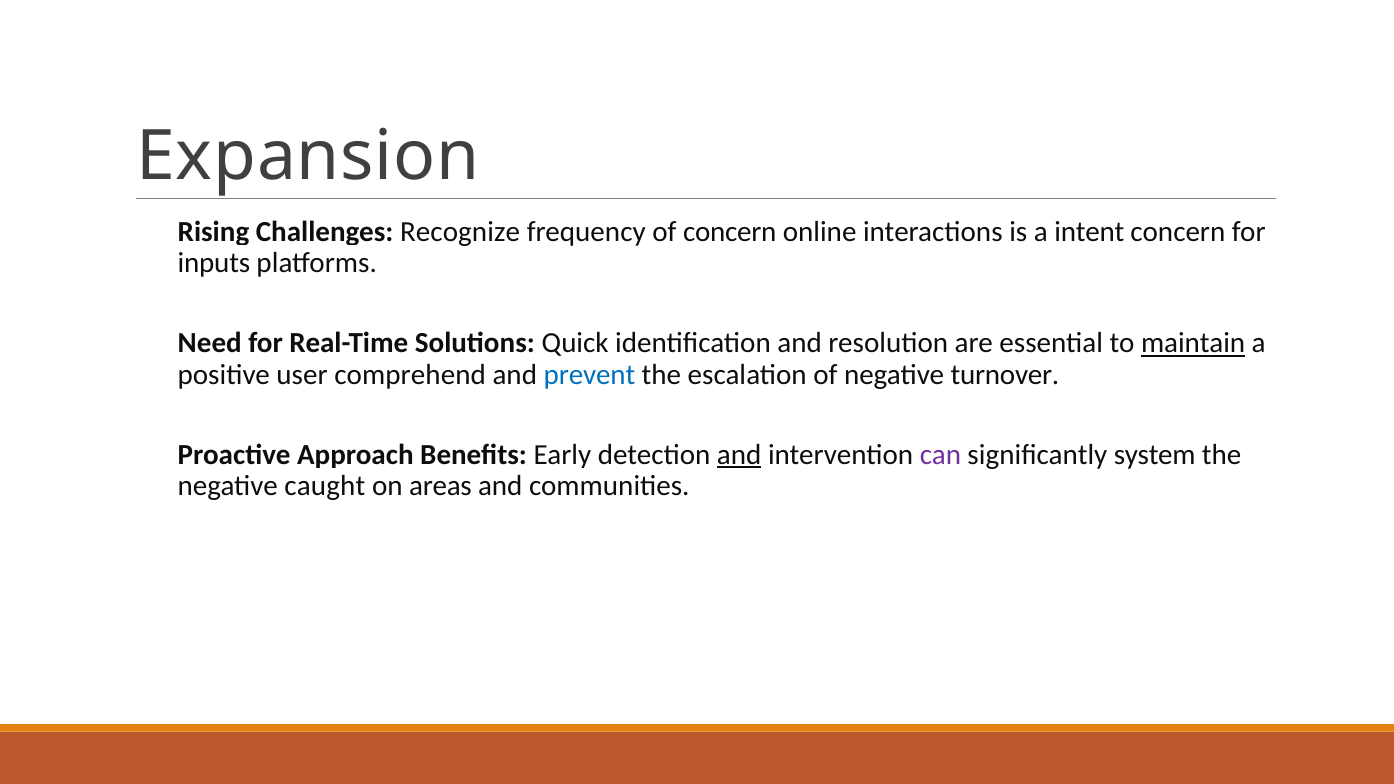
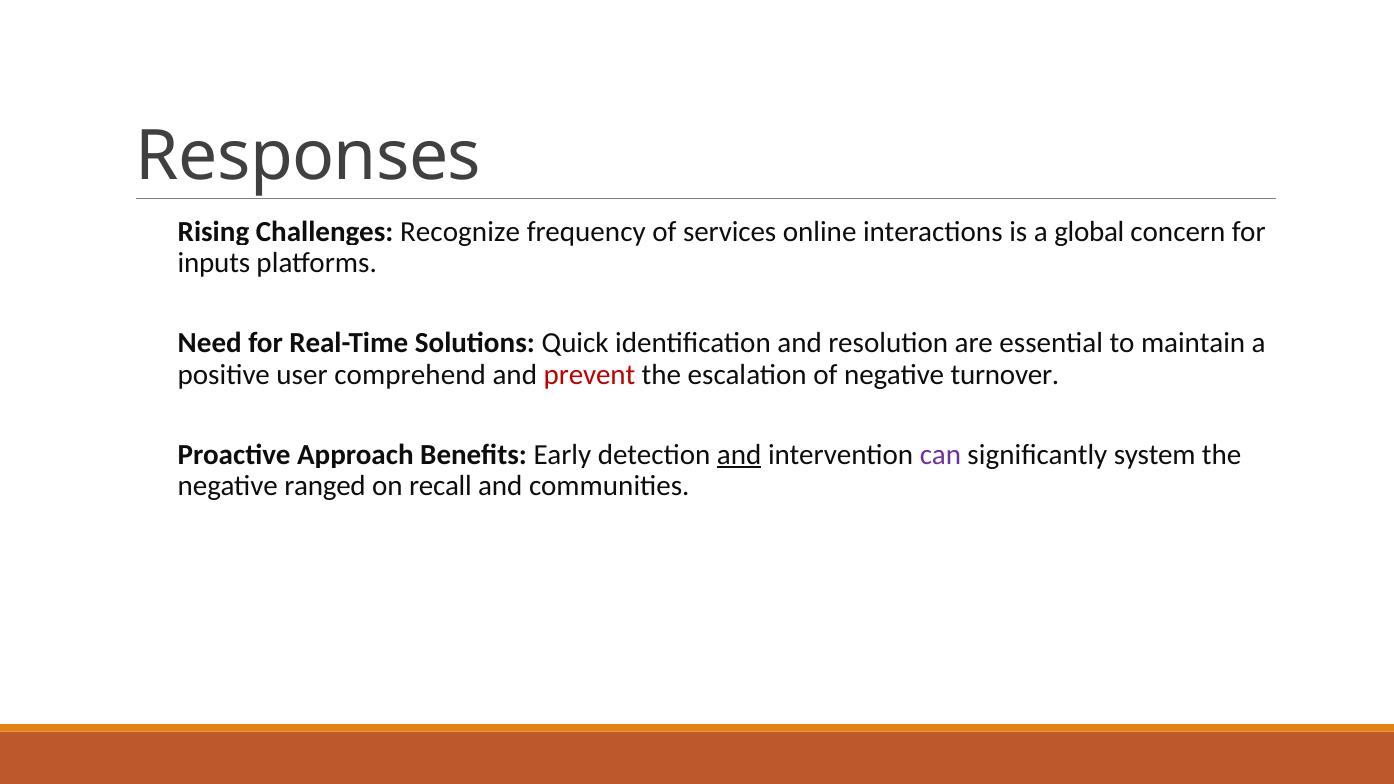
Expansion: Expansion -> Responses (309, 156)
of concern: concern -> services (730, 232)
intent: intent -> global (1089, 232)
maintain underline: present -> none (1193, 343)
prevent colour: blue -> red (589, 375)
caught: caught -> ranged (325, 486)
areas: areas -> recall (440, 486)
